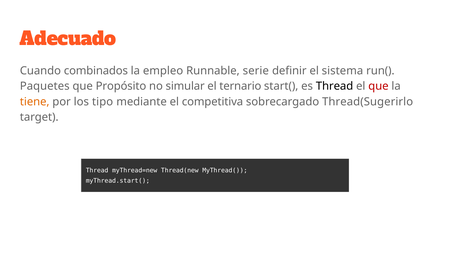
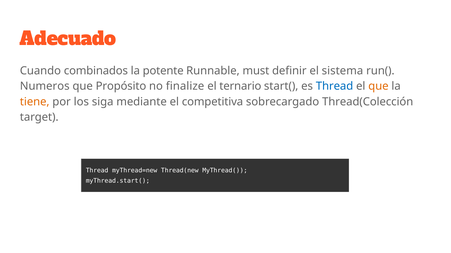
empleo: empleo -> potente (163, 71)
serie: serie -> must (256, 71)
Paquetes: Paquetes -> Numeros (45, 86)
simular: simular -> finalize (185, 86)
Thread colour: black -> blue (335, 86)
que colour: red -> orange (378, 86)
tipo: tipo -> siga (103, 102)
Thread(Sugerirlo: Thread(Sugerirlo -> Thread(Colección (368, 102)
